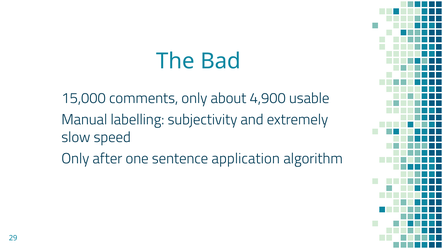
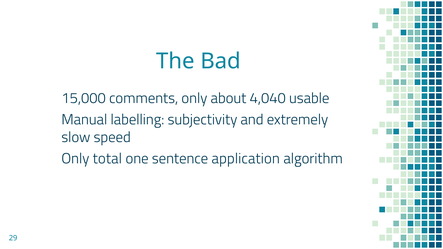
4,900: 4,900 -> 4,040 (268, 98)
after: after -> total (107, 159)
